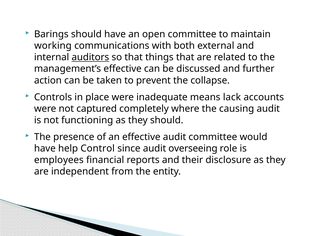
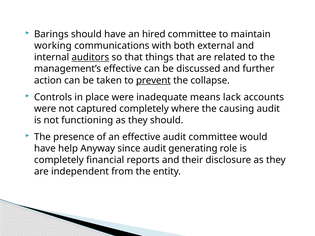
open: open -> hired (154, 34)
prevent underline: none -> present (153, 80)
Control: Control -> Anyway (98, 149)
overseeing: overseeing -> generating (193, 149)
employees: employees -> completely (59, 160)
